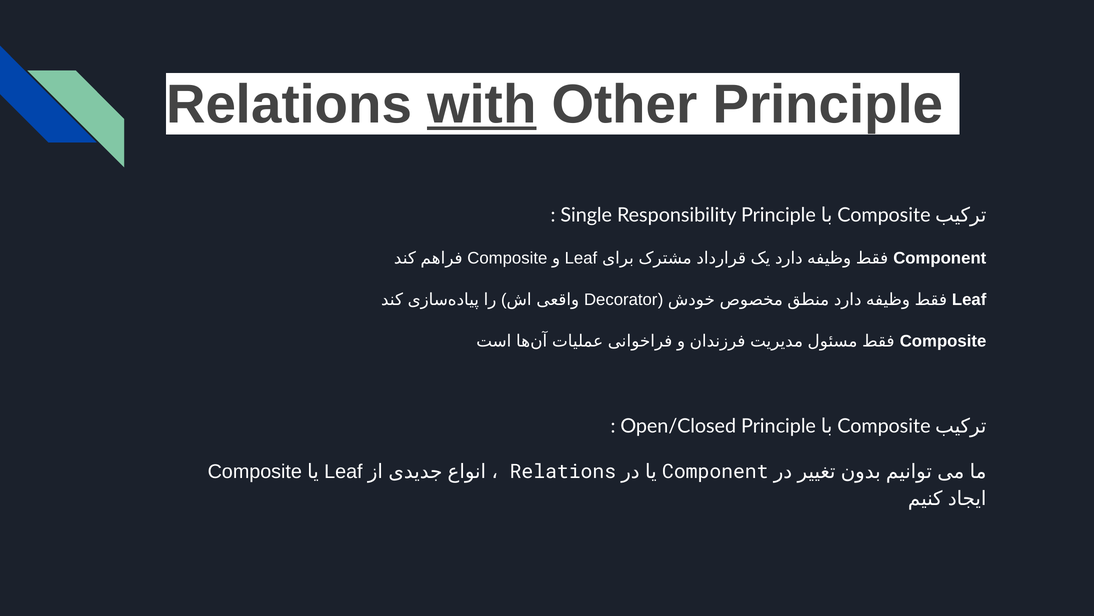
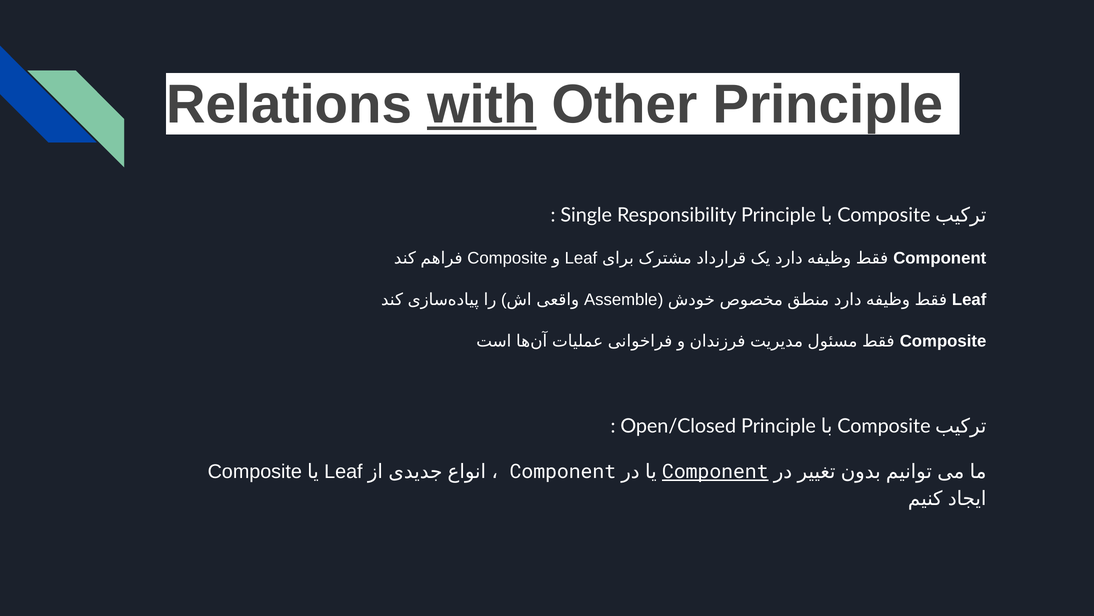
Decorator: Decorator -> Assemble (621, 299)
Relations: Relations -> Component (563, 471)
Component underline: none -> present (715, 471)
